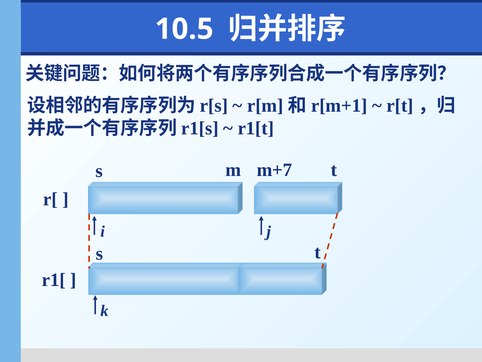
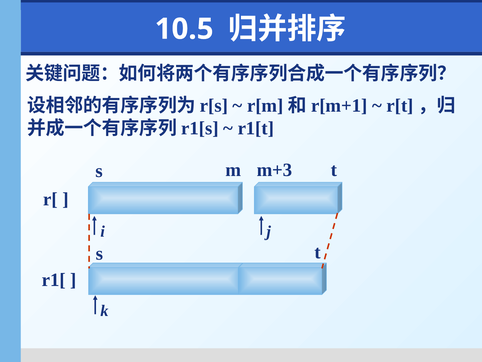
m+7: m+7 -> m+3 (275, 170)
